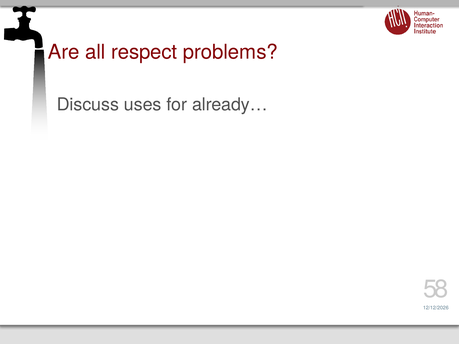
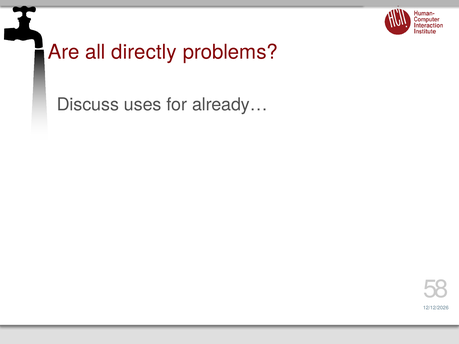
respect: respect -> directly (144, 52)
